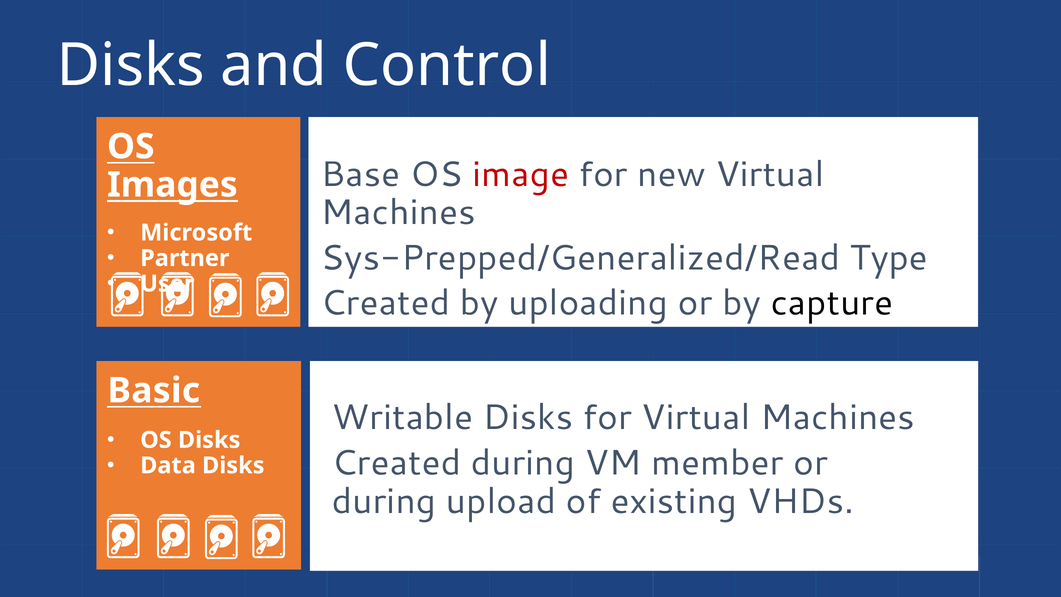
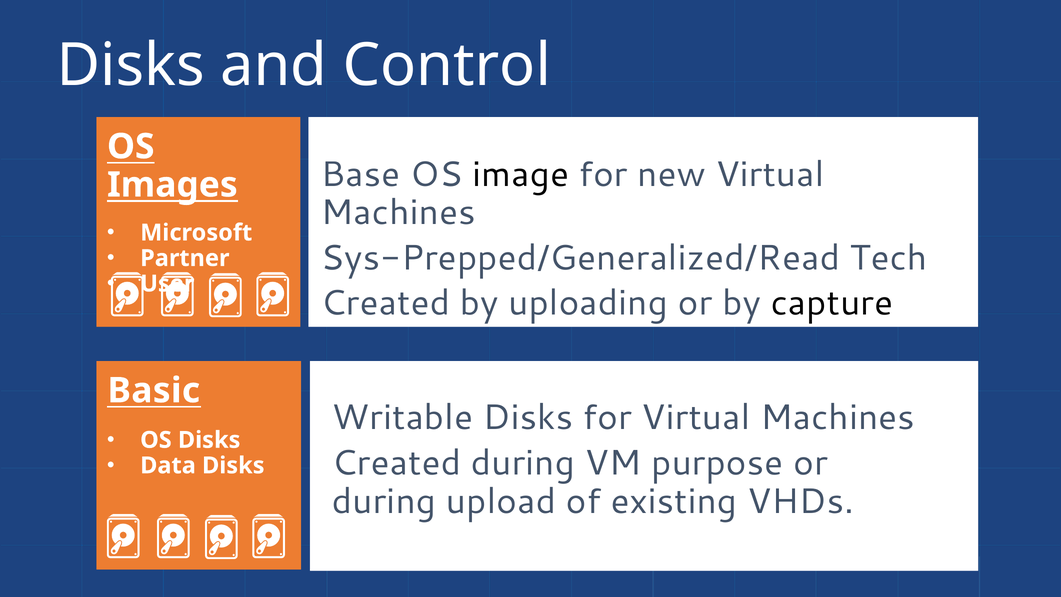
image colour: red -> black (521, 174)
Type: Type -> Tech (889, 258)
member: member -> purpose (717, 463)
